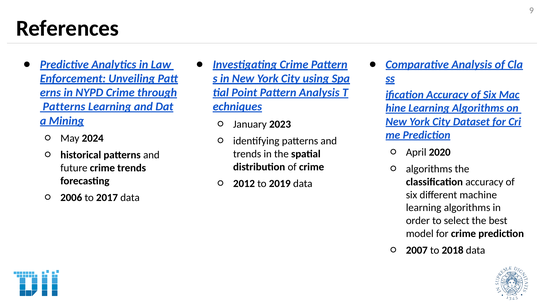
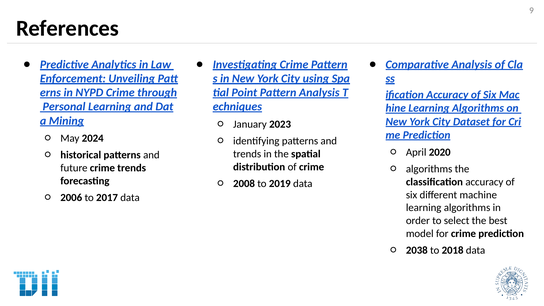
Patterns: Patterns -> Personal (64, 107)
2012: 2012 -> 2008 (244, 184)
2007: 2007 -> 2038 (417, 250)
